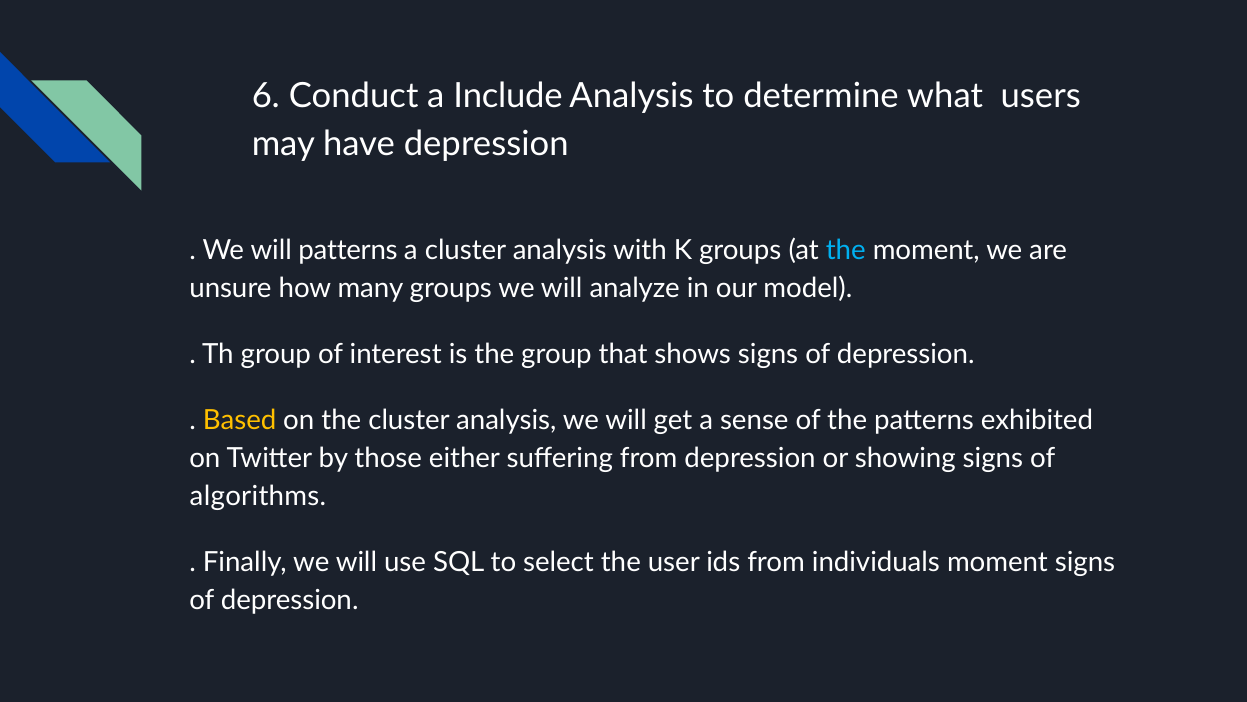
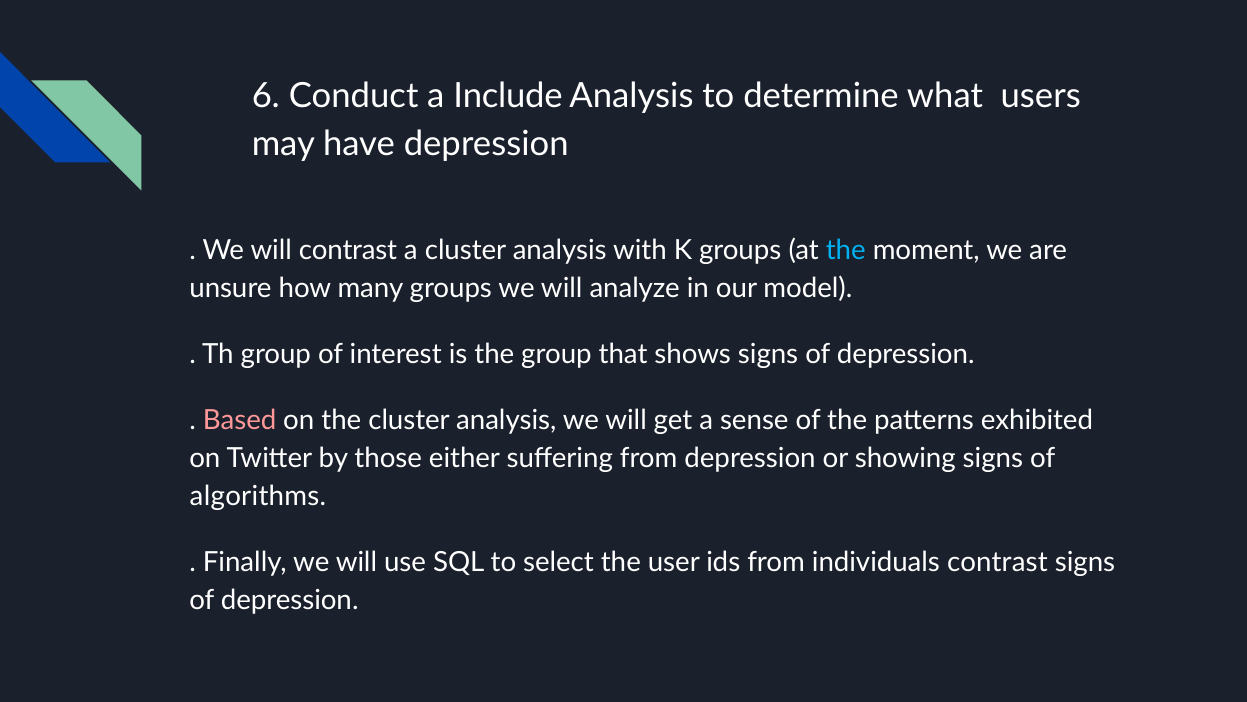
will patterns: patterns -> contrast (348, 250)
Based colour: yellow -> pink (240, 420)
individuals moment: moment -> contrast (997, 562)
